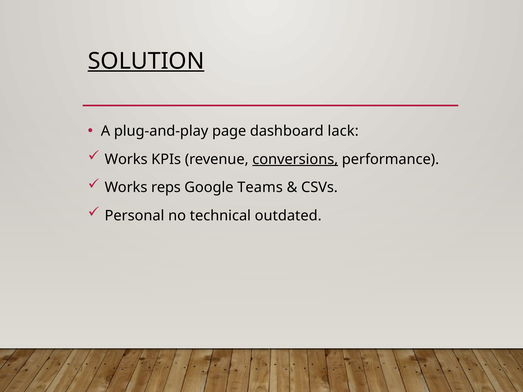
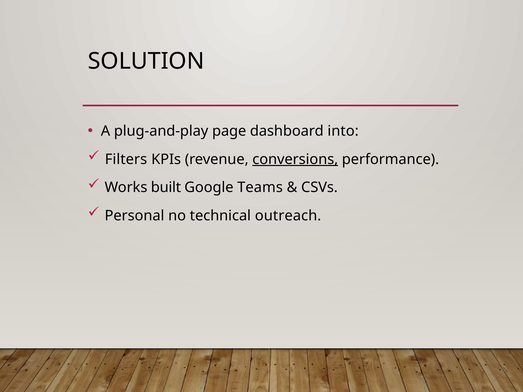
SOLUTION underline: present -> none (146, 61)
lack: lack -> into (343, 131)
Works: Works -> Filters (126, 159)
reps: reps -> built (166, 187)
outdated: outdated -> outreach (288, 216)
